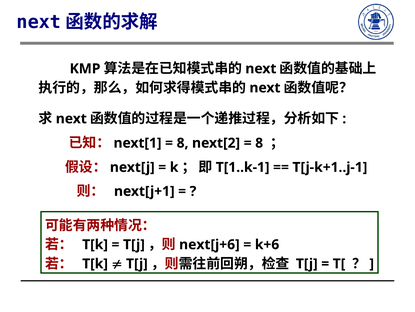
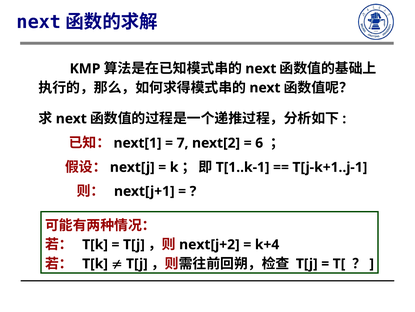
8: 8 -> 7 (183, 143)
8: 8 -> 6 (259, 143)
next[j+6: next[j+6 -> next[j+2 (209, 244)
k+6: k+6 -> k+4 (267, 244)
